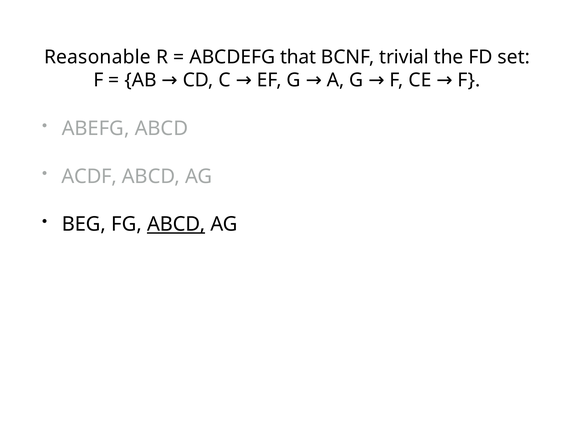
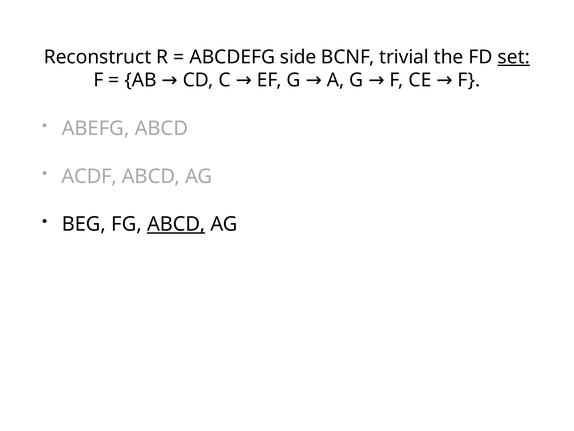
Reasonable: Reasonable -> Reconstruct (98, 57)
that: that -> side (298, 57)
set underline: none -> present (514, 57)
